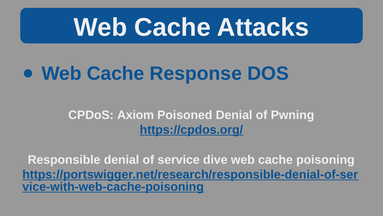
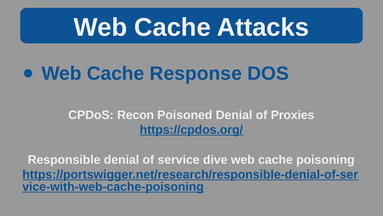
Axiom: Axiom -> Recon (136, 115)
Pwning: Pwning -> Proxies (293, 115)
